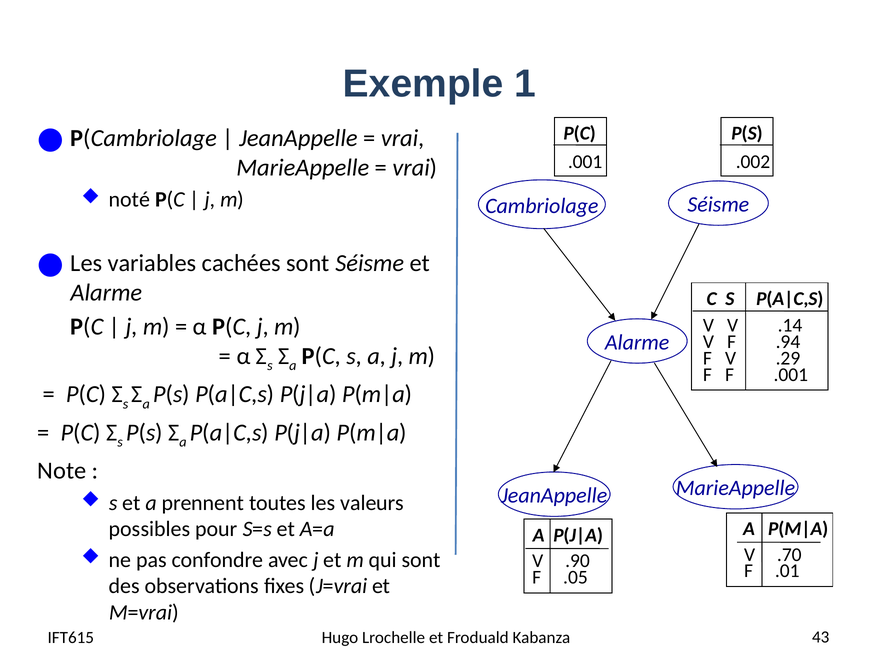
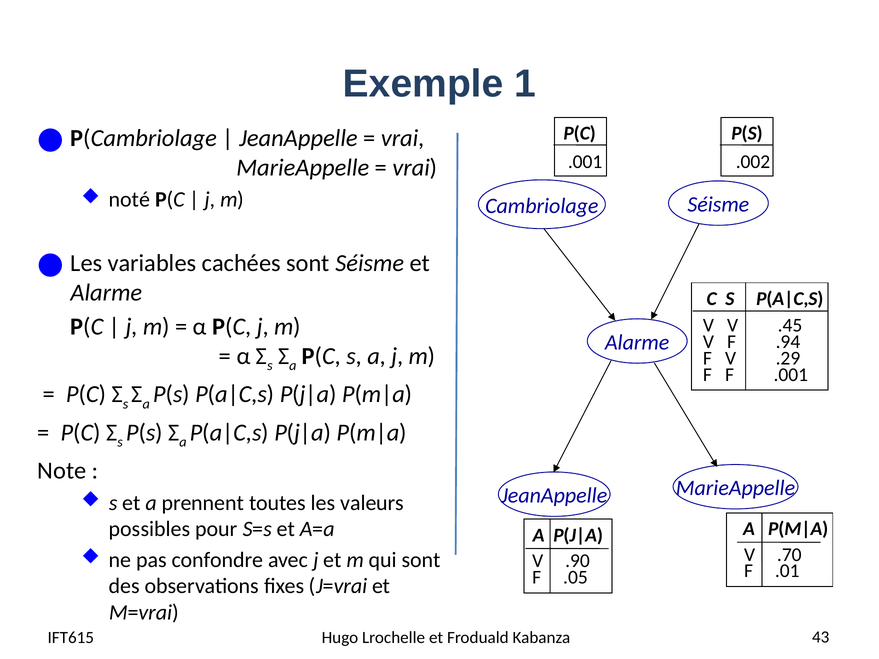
.14: .14 -> .45 (790, 326)
